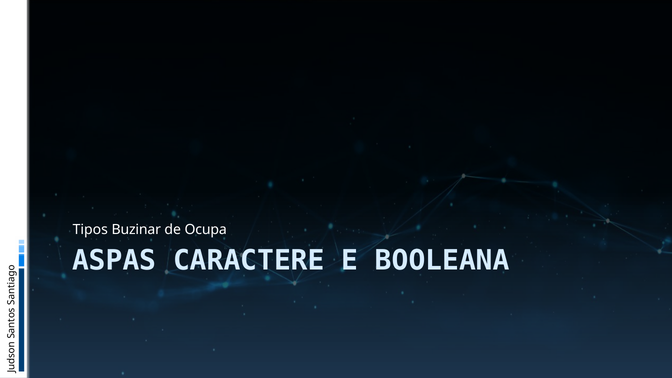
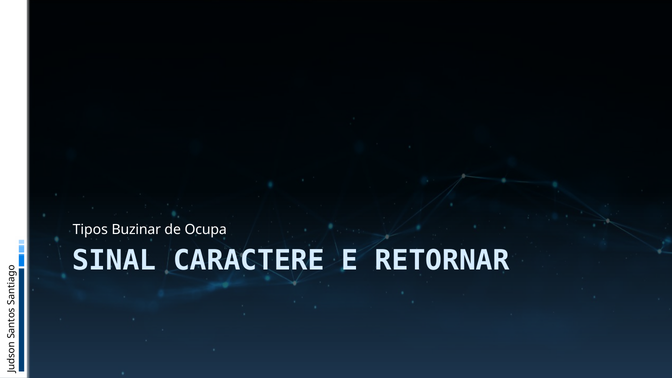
ASPAS: ASPAS -> SINAL (114, 261)
BOOLEANA: BOOLEANA -> RETORNAR (442, 261)
